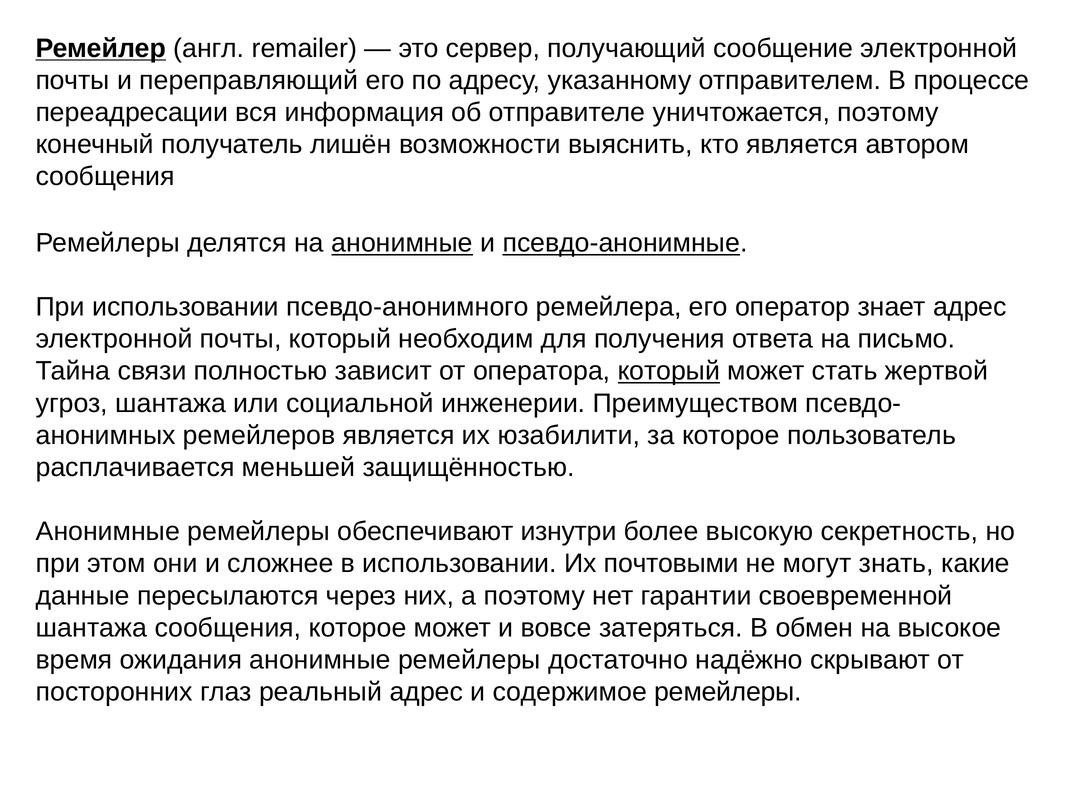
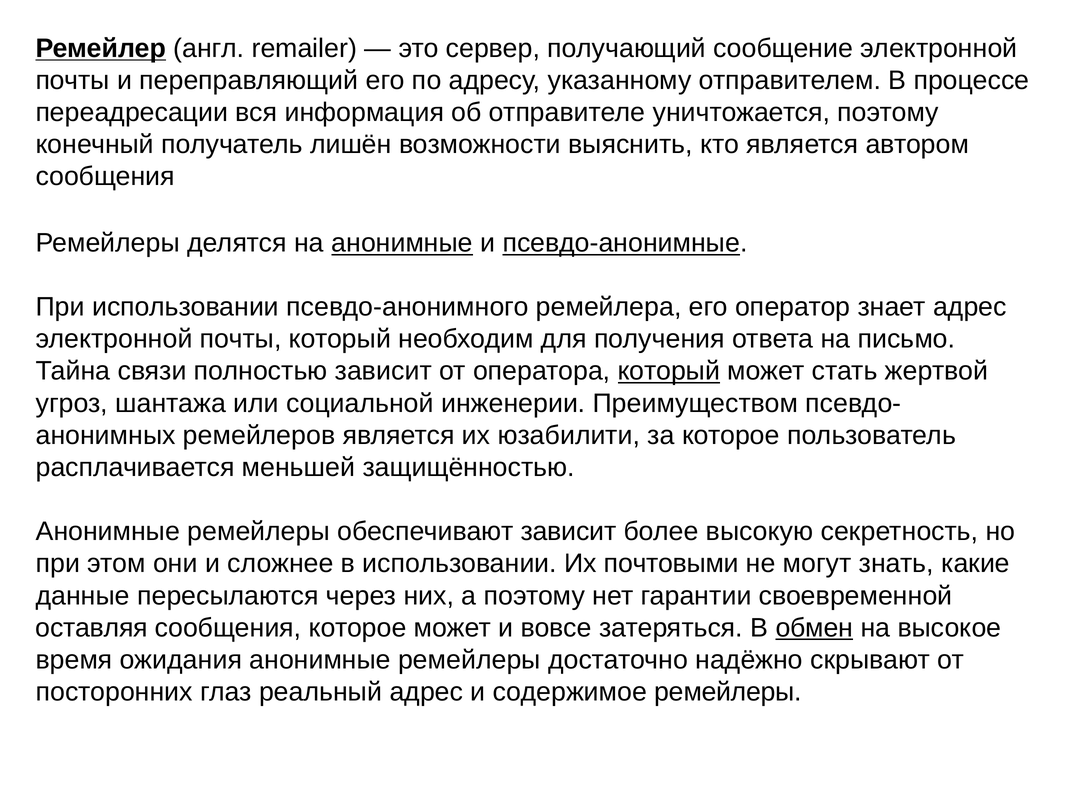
обеспечивают изнутри: изнутри -> зависит (569, 532)
шантажа: шантажа -> оставляя (92, 628)
обмен underline: none -> present (814, 628)
